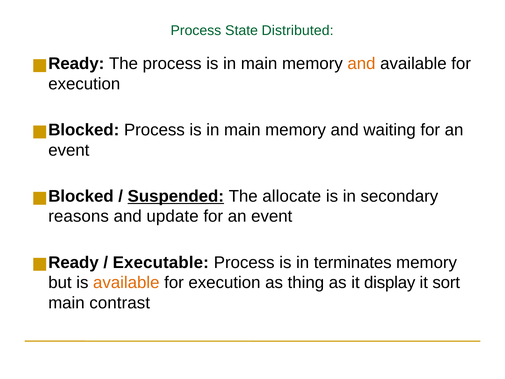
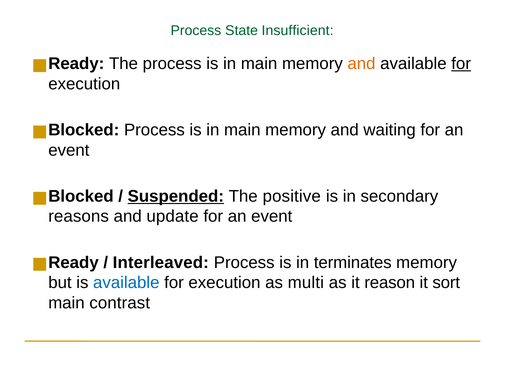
Distributed: Distributed -> Insufficient (298, 31)
for underline: none -> present (461, 64)
allocate: allocate -> positive (292, 196)
Executable: Executable -> Interleaved (161, 262)
available colour: orange -> blue (126, 282)
thing: thing -> multi (306, 282)
display: display -> reason (390, 282)
